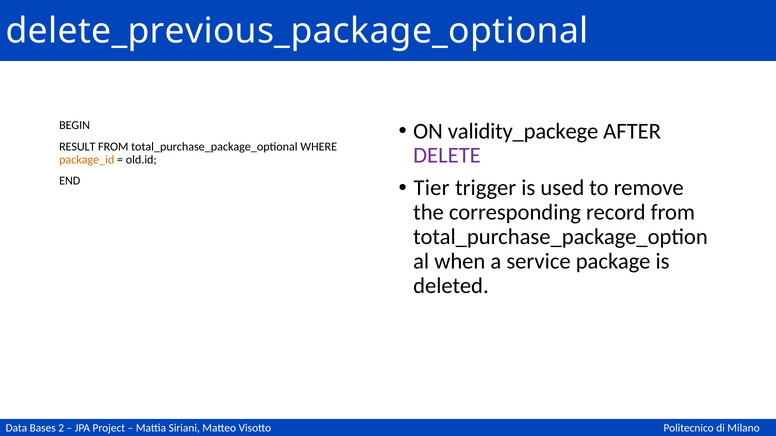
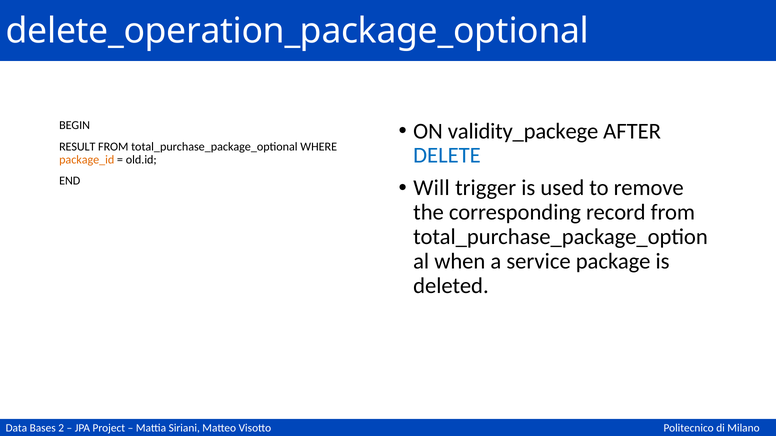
delete_previous_package_optional: delete_previous_package_optional -> delete_operation_package_optional (297, 31)
DELETE colour: purple -> blue (447, 156)
Tier: Tier -> Will (432, 188)
